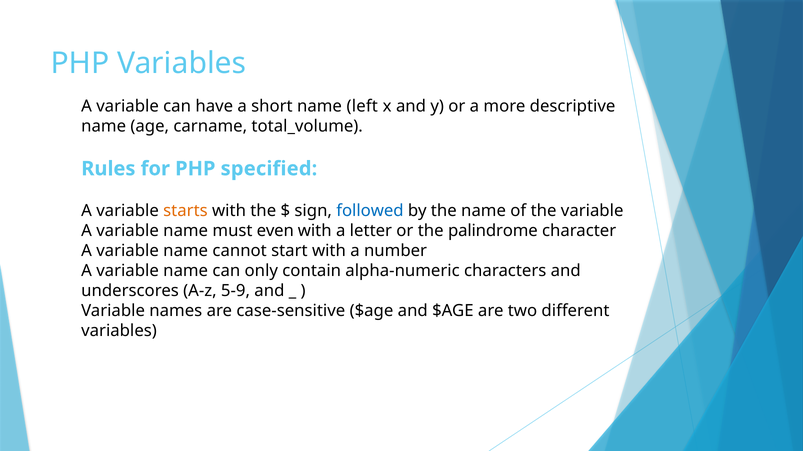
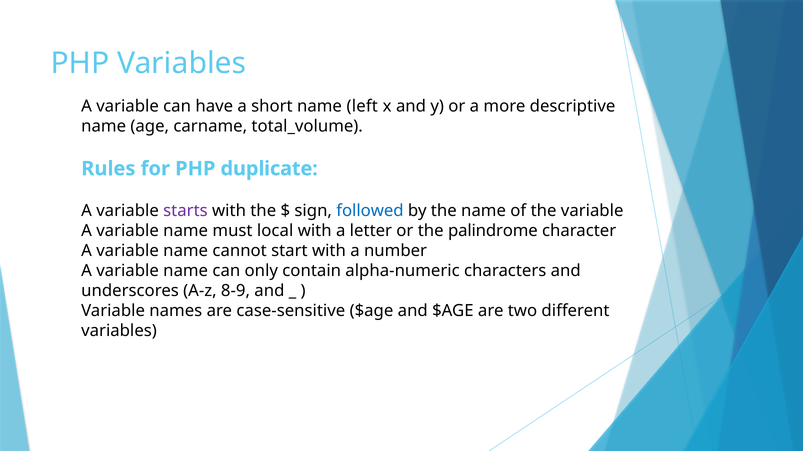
specified: specified -> duplicate (269, 169)
starts colour: orange -> purple (185, 211)
even: even -> local (275, 231)
5-9: 5-9 -> 8-9 (235, 291)
